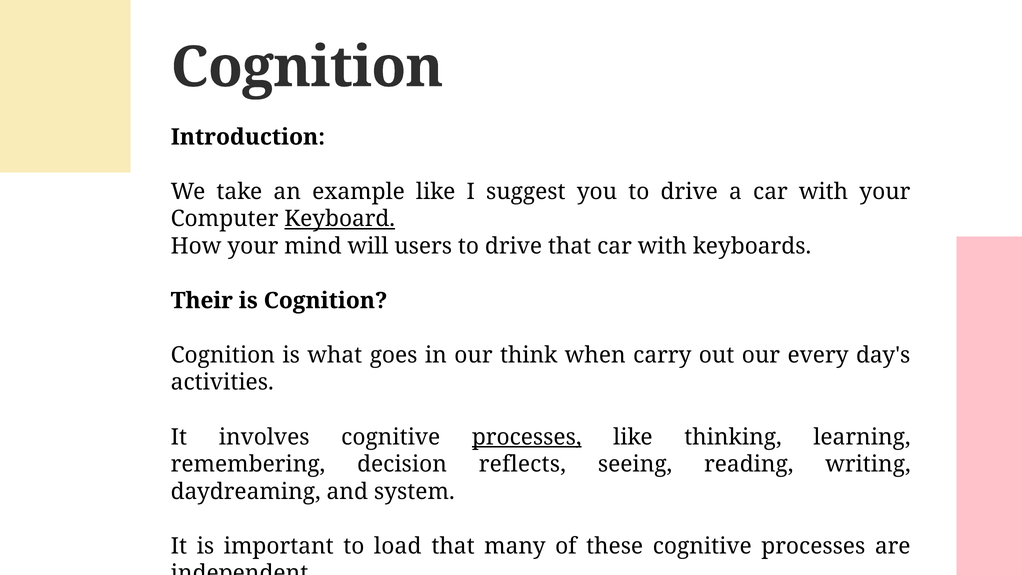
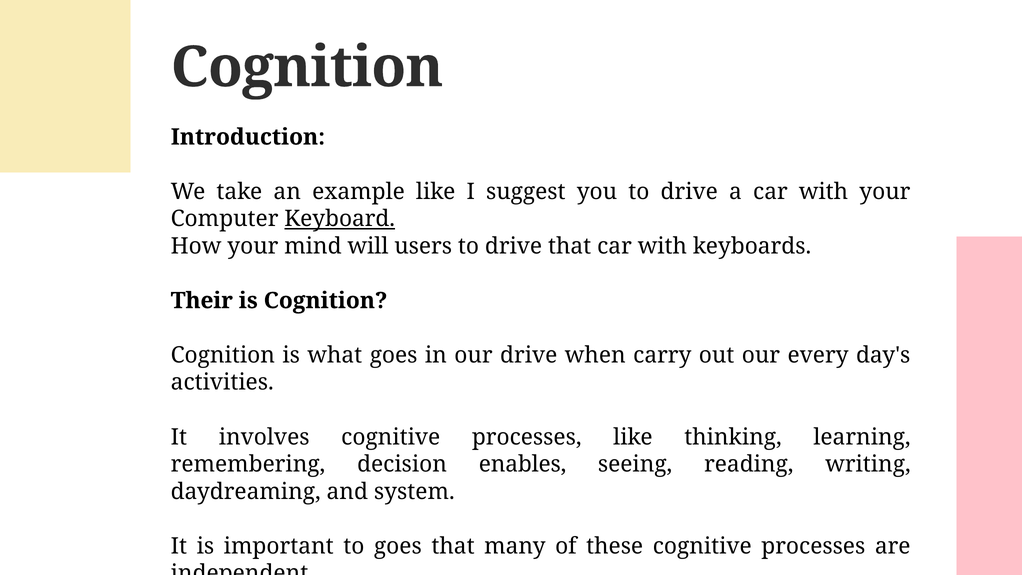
our think: think -> drive (529, 355)
processes underline: present -> none (527, 437)
reflects: reflects -> enables (523, 464)
to load: load -> goes (398, 546)
